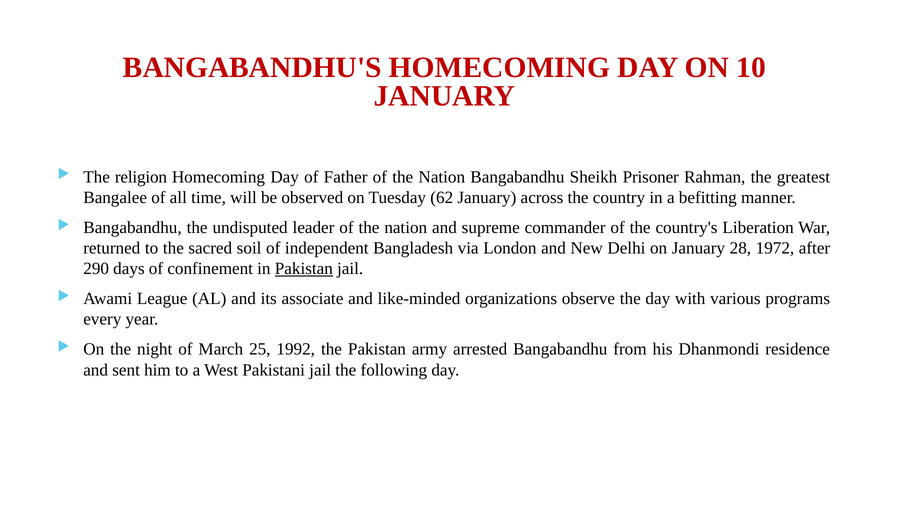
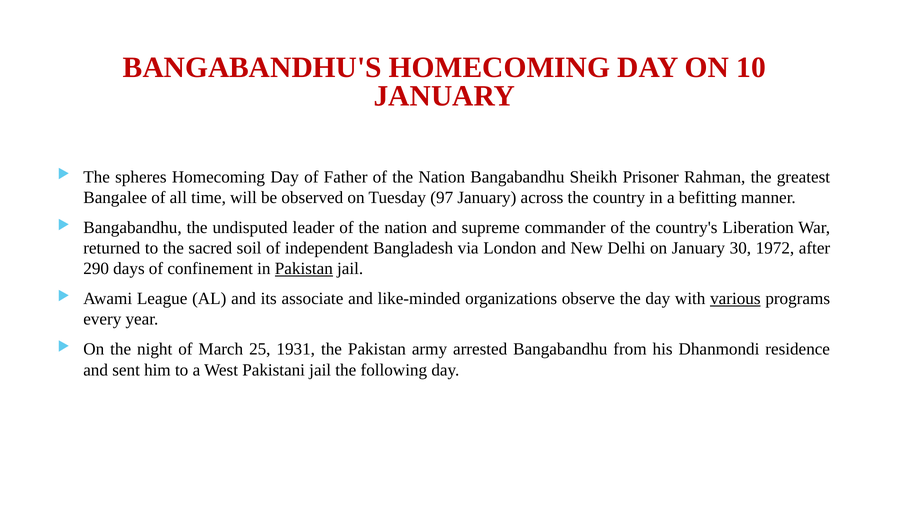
religion: religion -> spheres (141, 177)
62: 62 -> 97 (442, 197)
28: 28 -> 30 (740, 248)
various underline: none -> present (735, 299)
1992: 1992 -> 1931 (296, 349)
